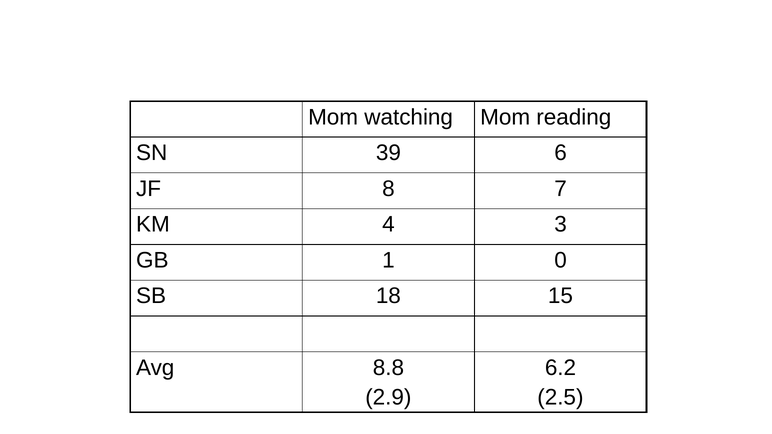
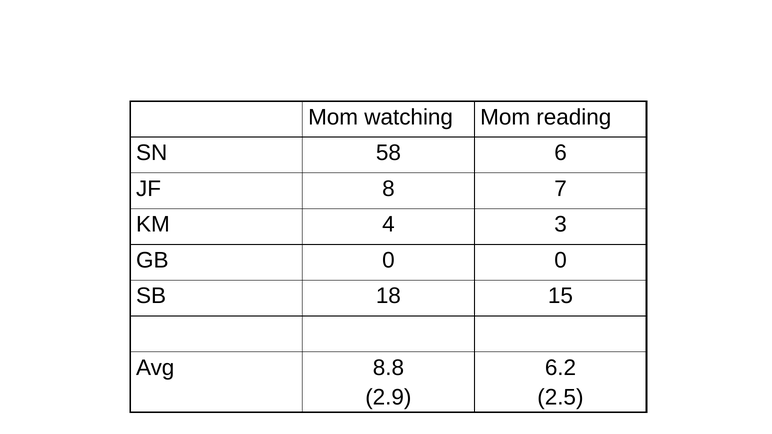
39: 39 -> 58 (388, 153)
GB 1: 1 -> 0 (388, 260)
